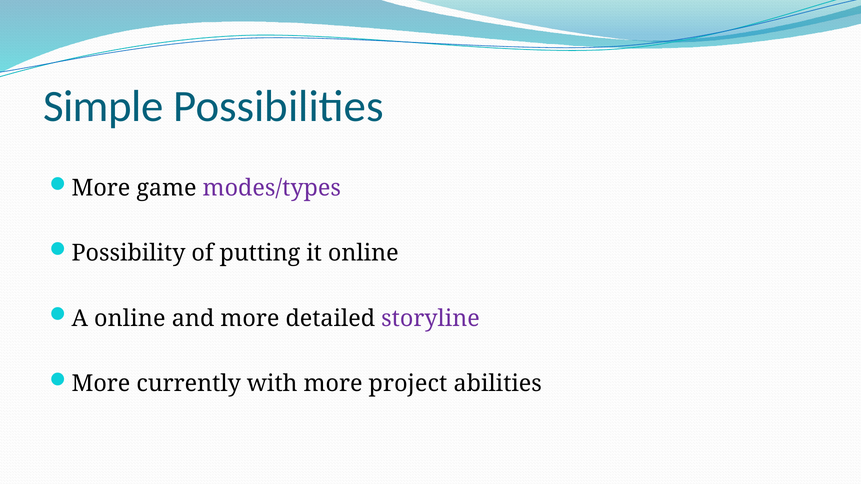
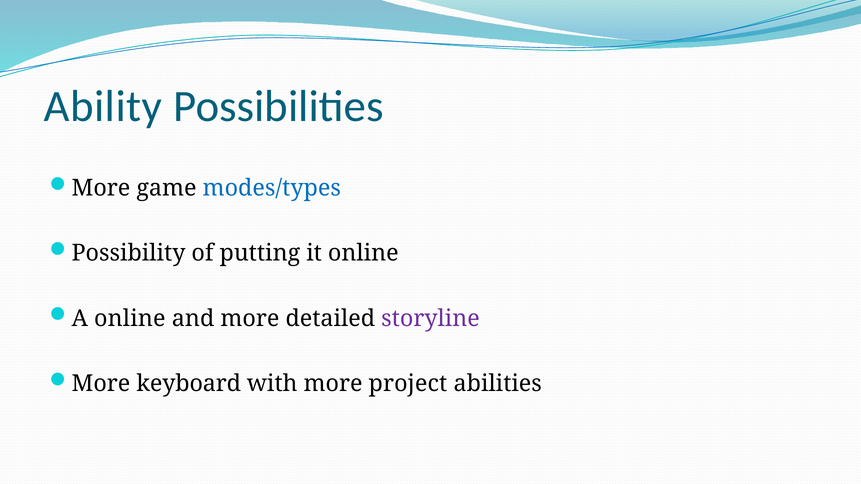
Simple: Simple -> Ability (103, 107)
modes/types colour: purple -> blue (272, 188)
currently: currently -> keyboard (189, 384)
